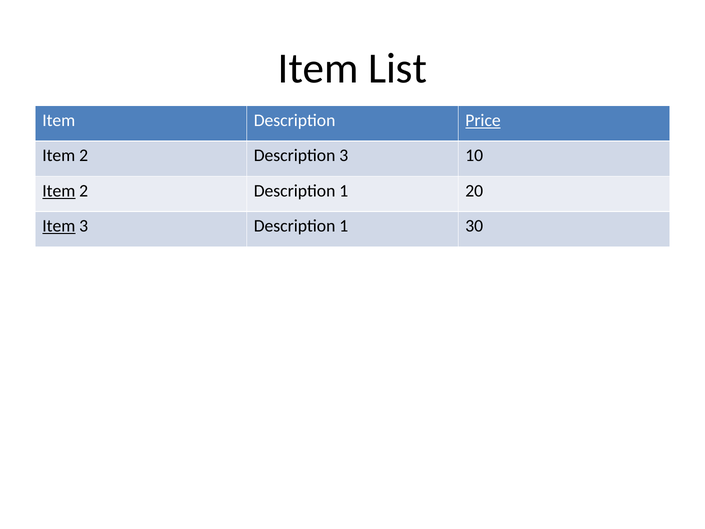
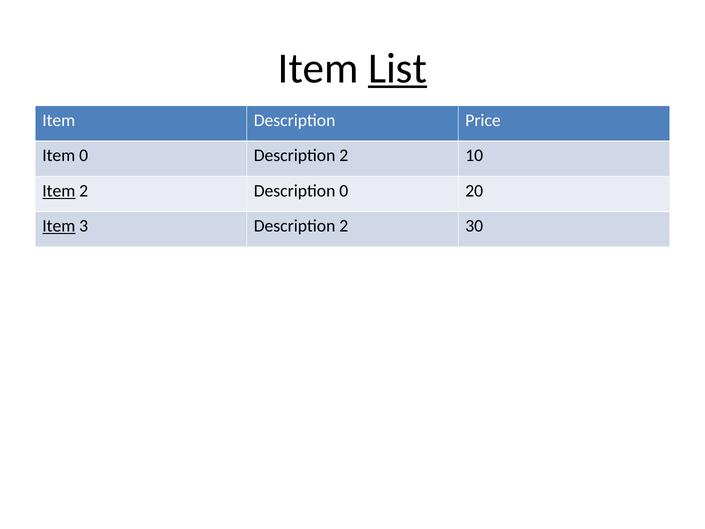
List underline: none -> present (398, 68)
Price underline: present -> none (483, 120)
2: 2 -> 0 (84, 156)
3: 3 -> 2 (344, 156)
2 Description 1: 1 -> 0 (344, 191)
3 Description 1: 1 -> 2 (344, 226)
